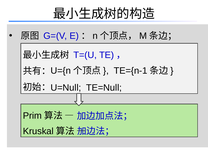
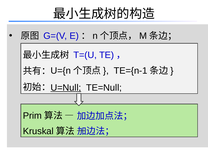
U=Null underline: none -> present (66, 88)
